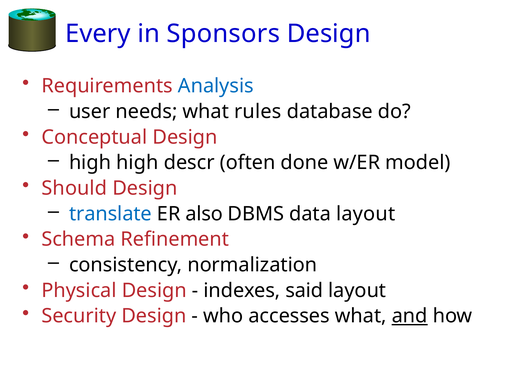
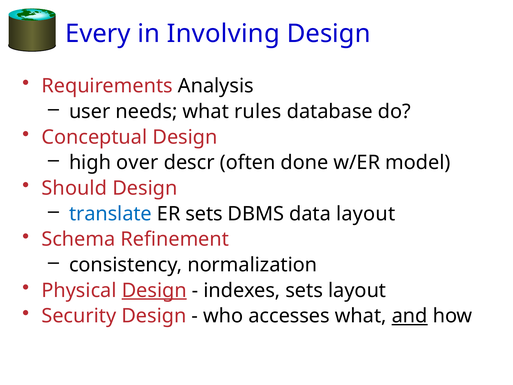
Sponsors: Sponsors -> Involving (223, 34)
Analysis colour: blue -> black (216, 86)
high high: high -> over (137, 163)
ER also: also -> sets (204, 214)
Design underline: none -> present (154, 290)
indexes said: said -> sets (304, 290)
